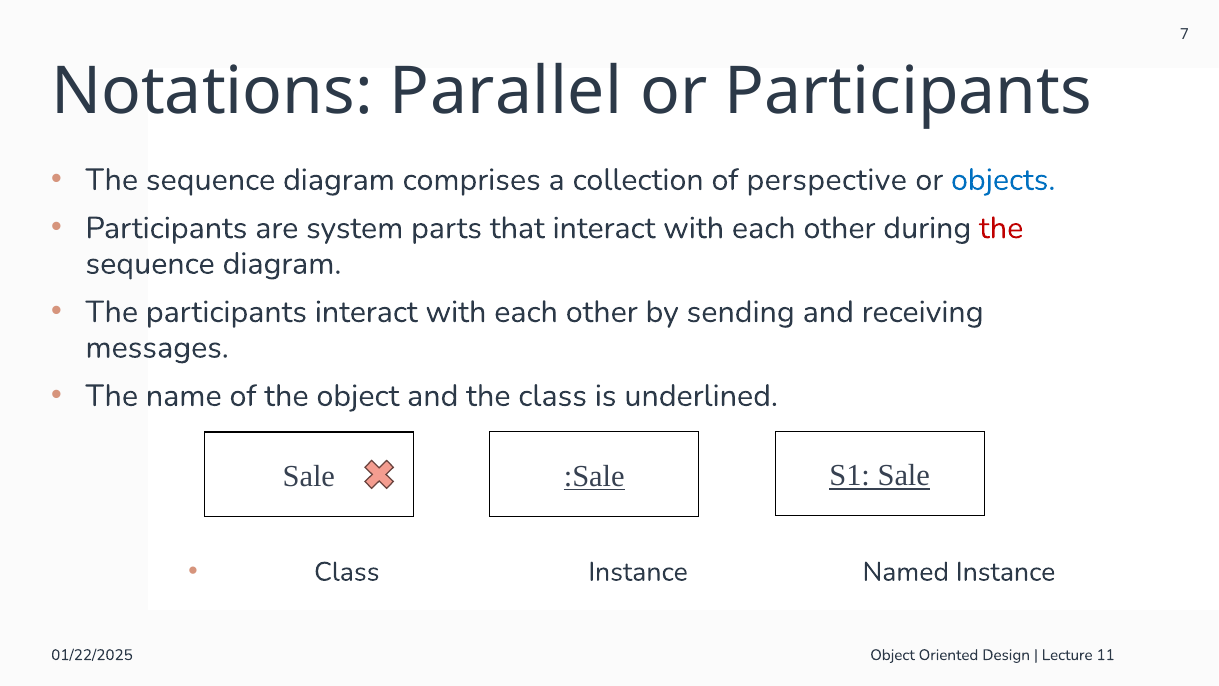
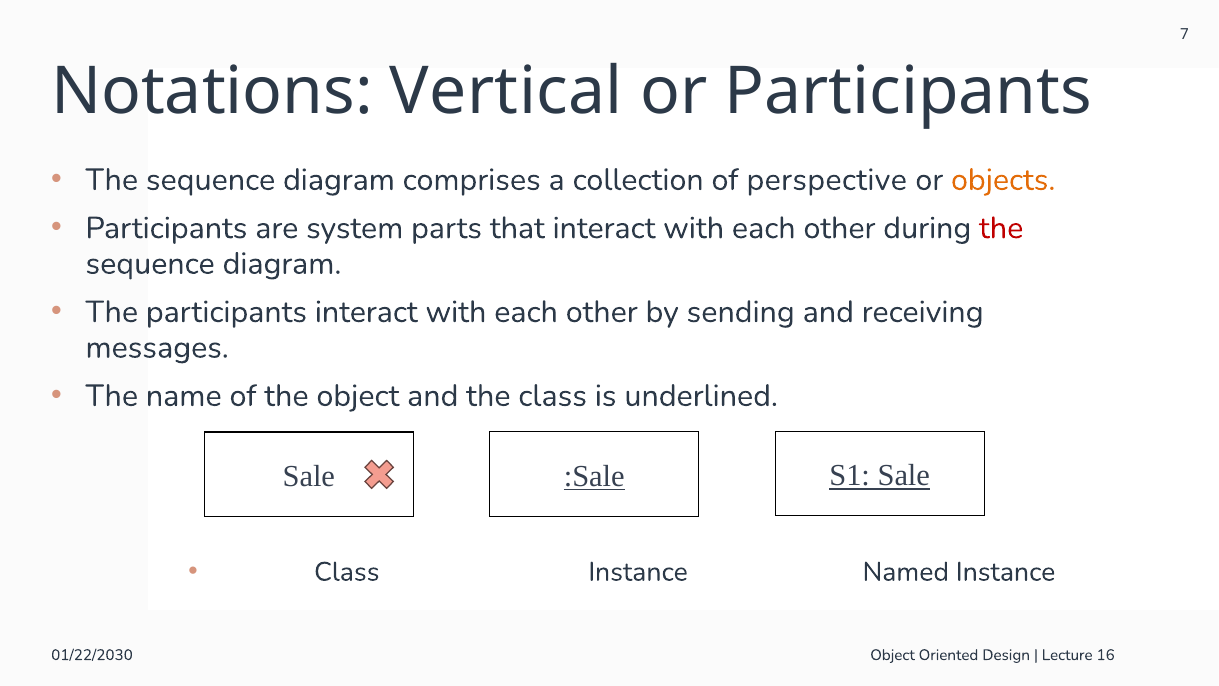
Parallel: Parallel -> Vertical (506, 92)
objects colour: blue -> orange (1003, 180)
01/22/2025: 01/22/2025 -> 01/22/2030 (92, 655)
11: 11 -> 16 (1106, 655)
